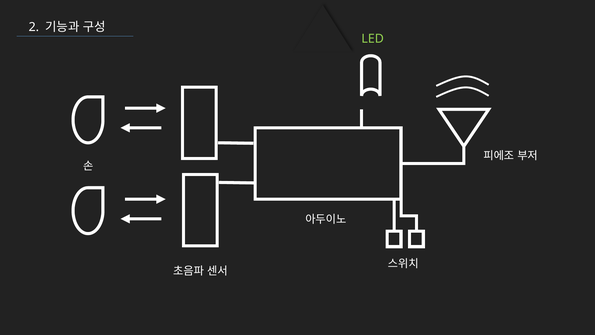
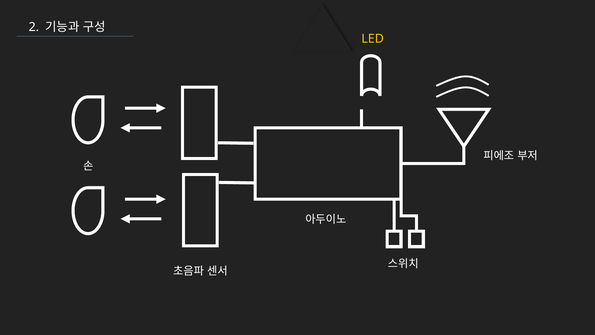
LED colour: light green -> yellow (373, 39)
